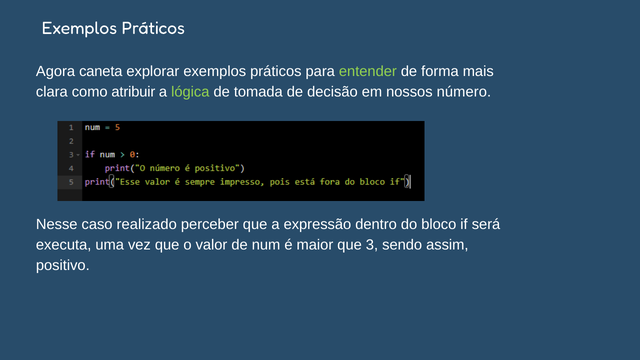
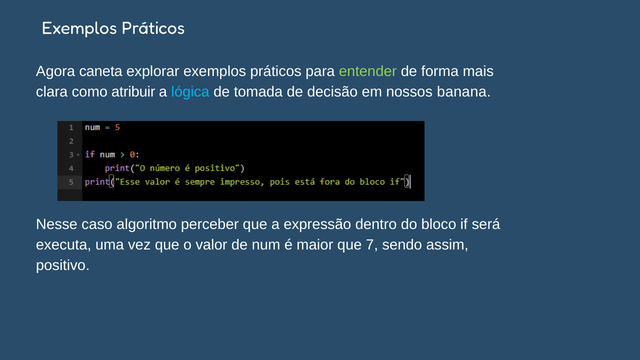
lógica colour: light green -> light blue (190, 92)
número: número -> banana (464, 92)
realizado: realizado -> algoritmo (147, 224)
3: 3 -> 7 (372, 245)
